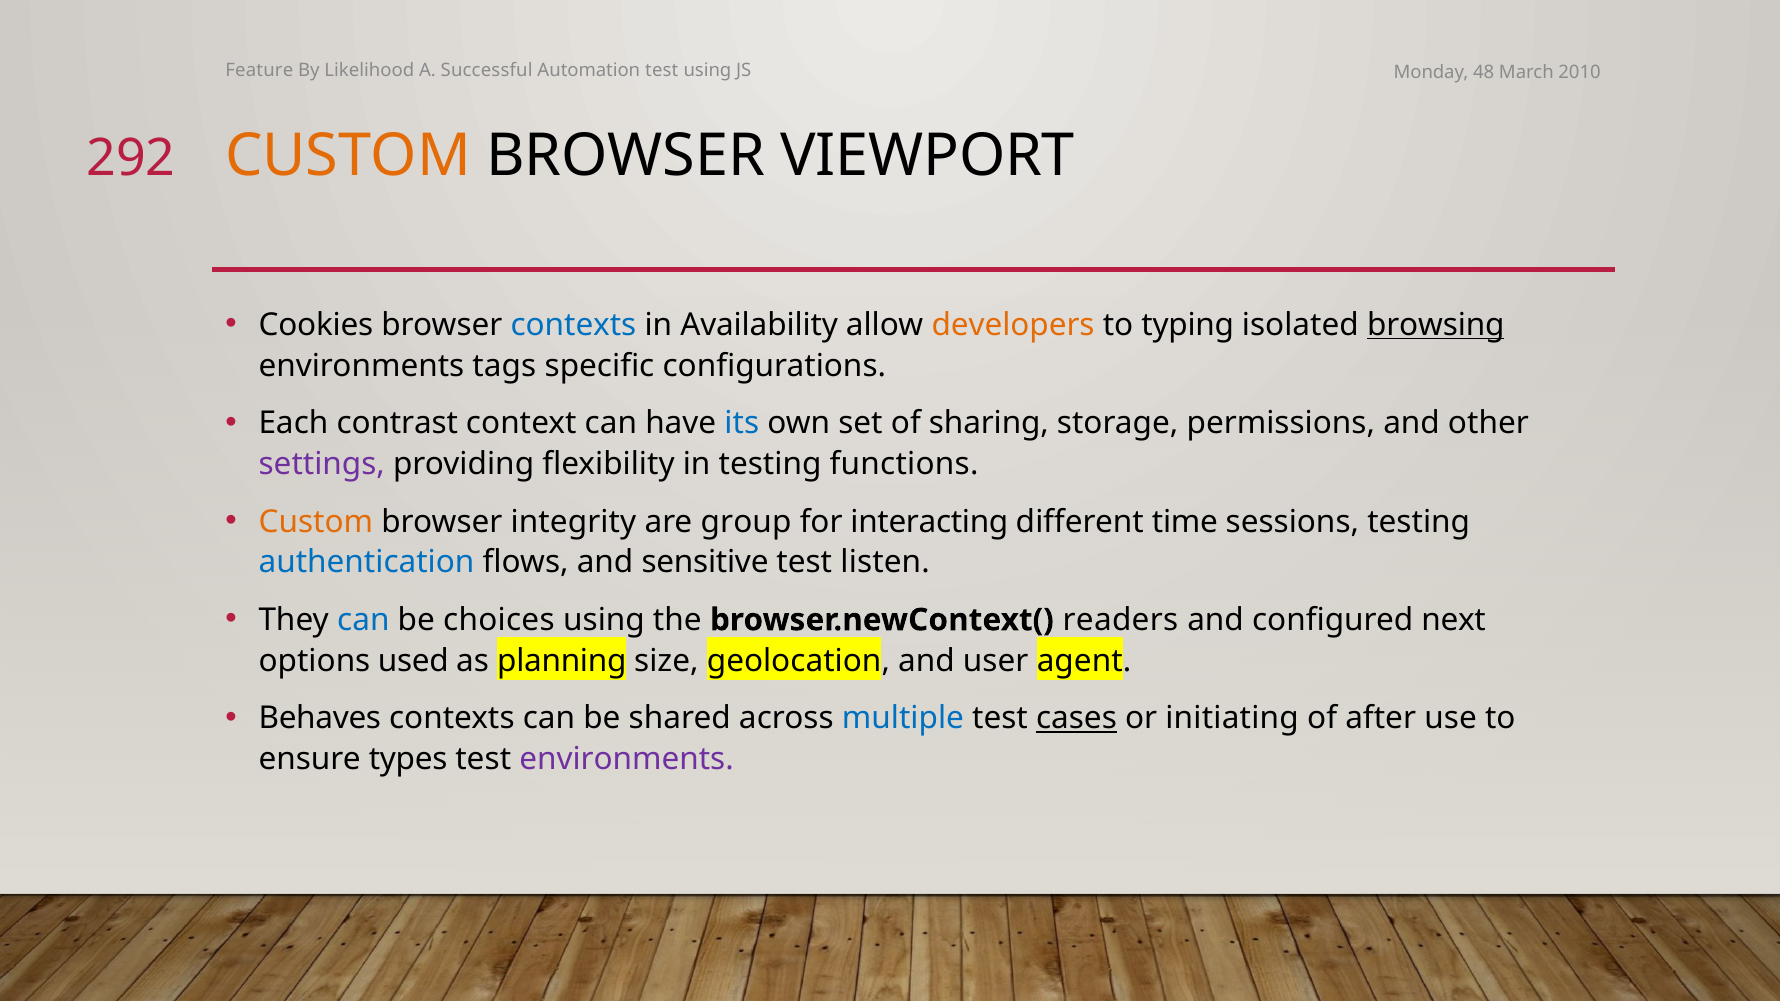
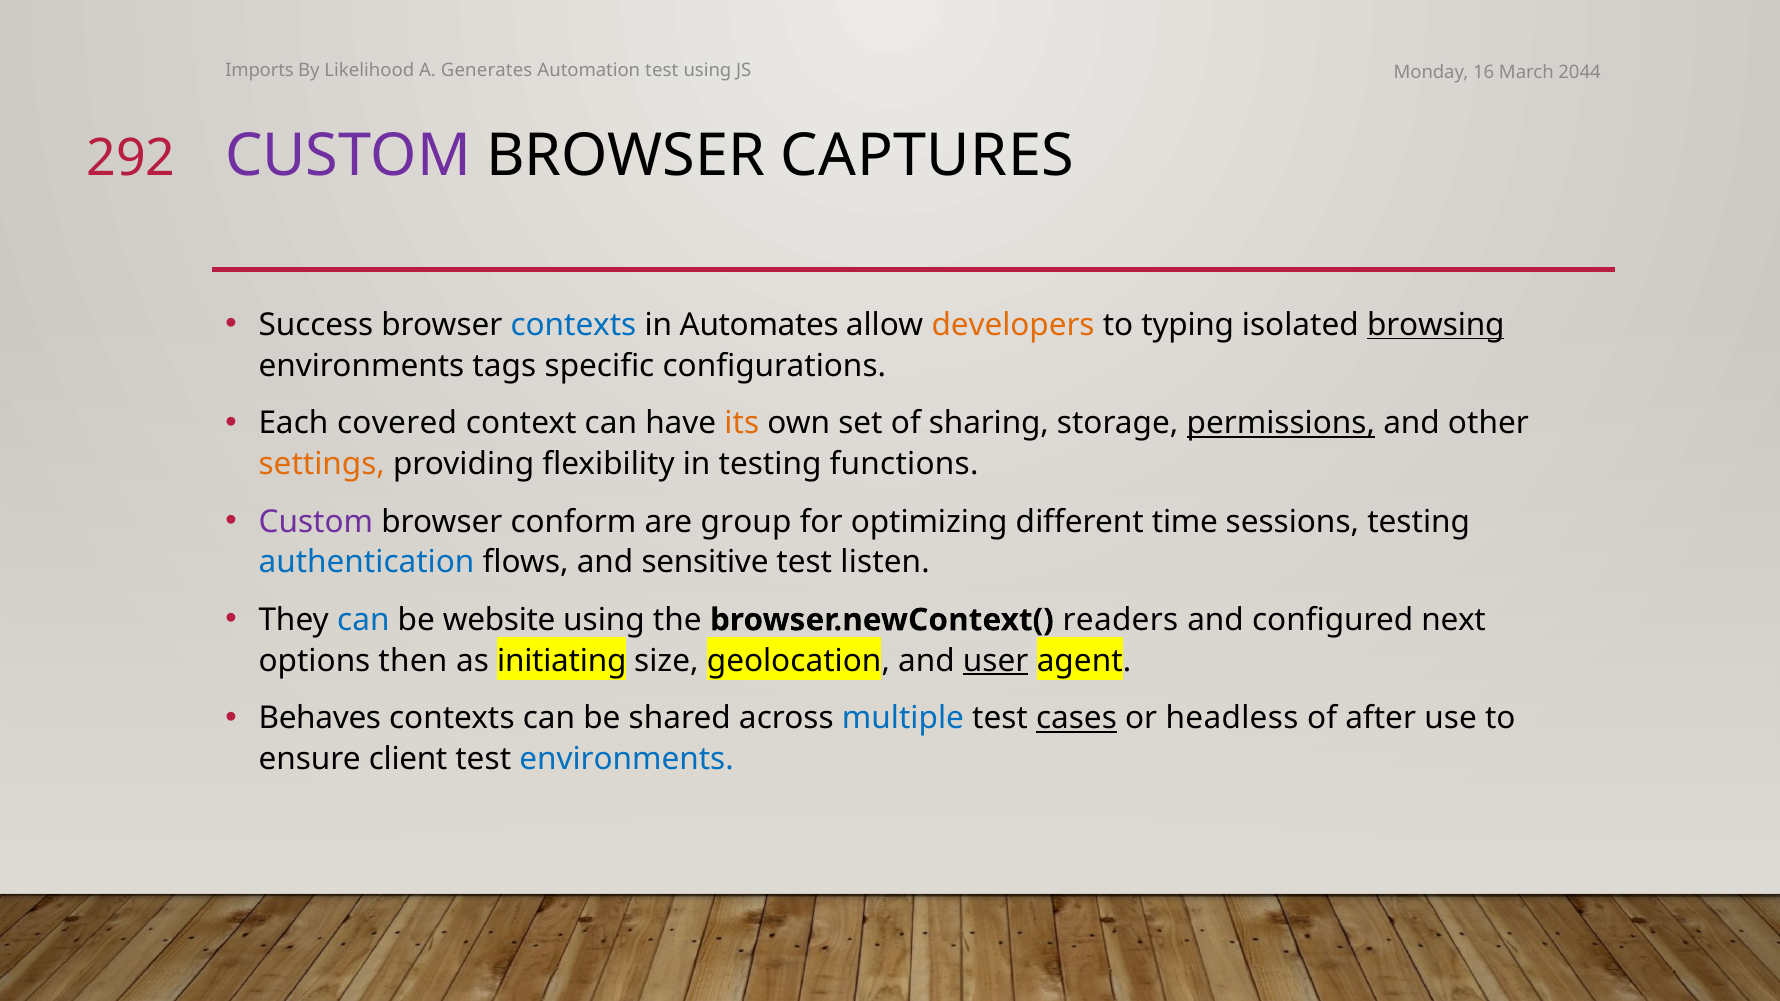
Feature: Feature -> Imports (259, 71)
Successful: Successful -> Generates (487, 71)
48: 48 -> 16 (1484, 72)
2010: 2010 -> 2044 (1580, 72)
CUSTOM colour: orange -> purple (348, 156)
VIEWPORT: VIEWPORT -> CAPTURES (927, 156)
Cookies: Cookies -> Success (316, 325)
Availability: Availability -> Automates (759, 325)
contrast: contrast -> covered (397, 423)
its colour: blue -> orange (742, 423)
permissions underline: none -> present (1281, 423)
settings colour: purple -> orange (322, 464)
Custom colour: orange -> purple (316, 522)
integrity: integrity -> conform (573, 522)
interacting: interacting -> optimizing (929, 522)
choices: choices -> website (499, 620)
used: used -> then (413, 661)
planning: planning -> initiating (562, 661)
user underline: none -> present (996, 661)
initiating: initiating -> headless (1232, 718)
types: types -> client (408, 759)
environments colour: purple -> blue (627, 759)
